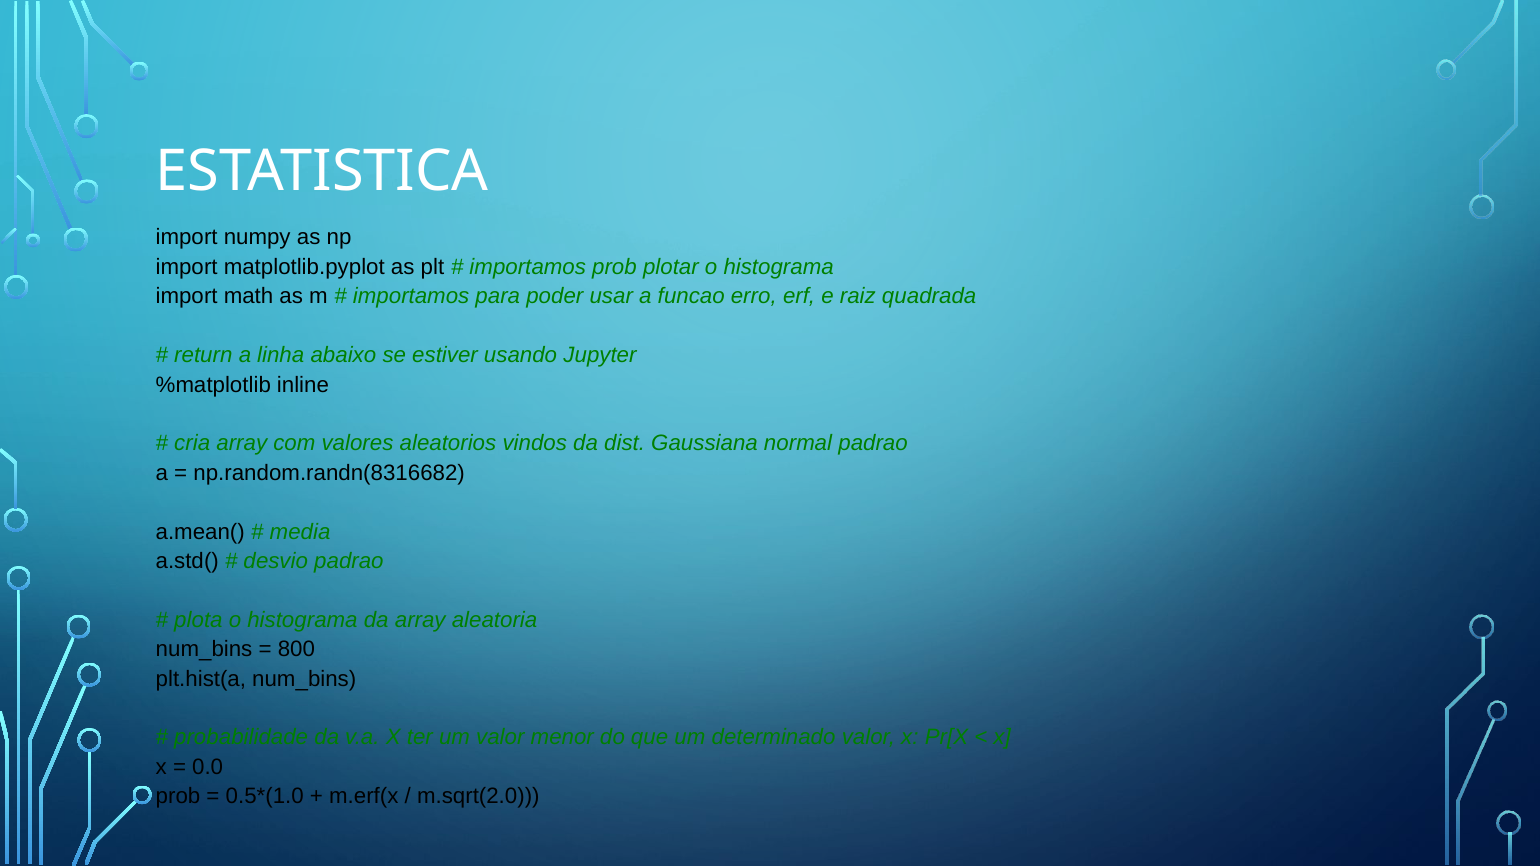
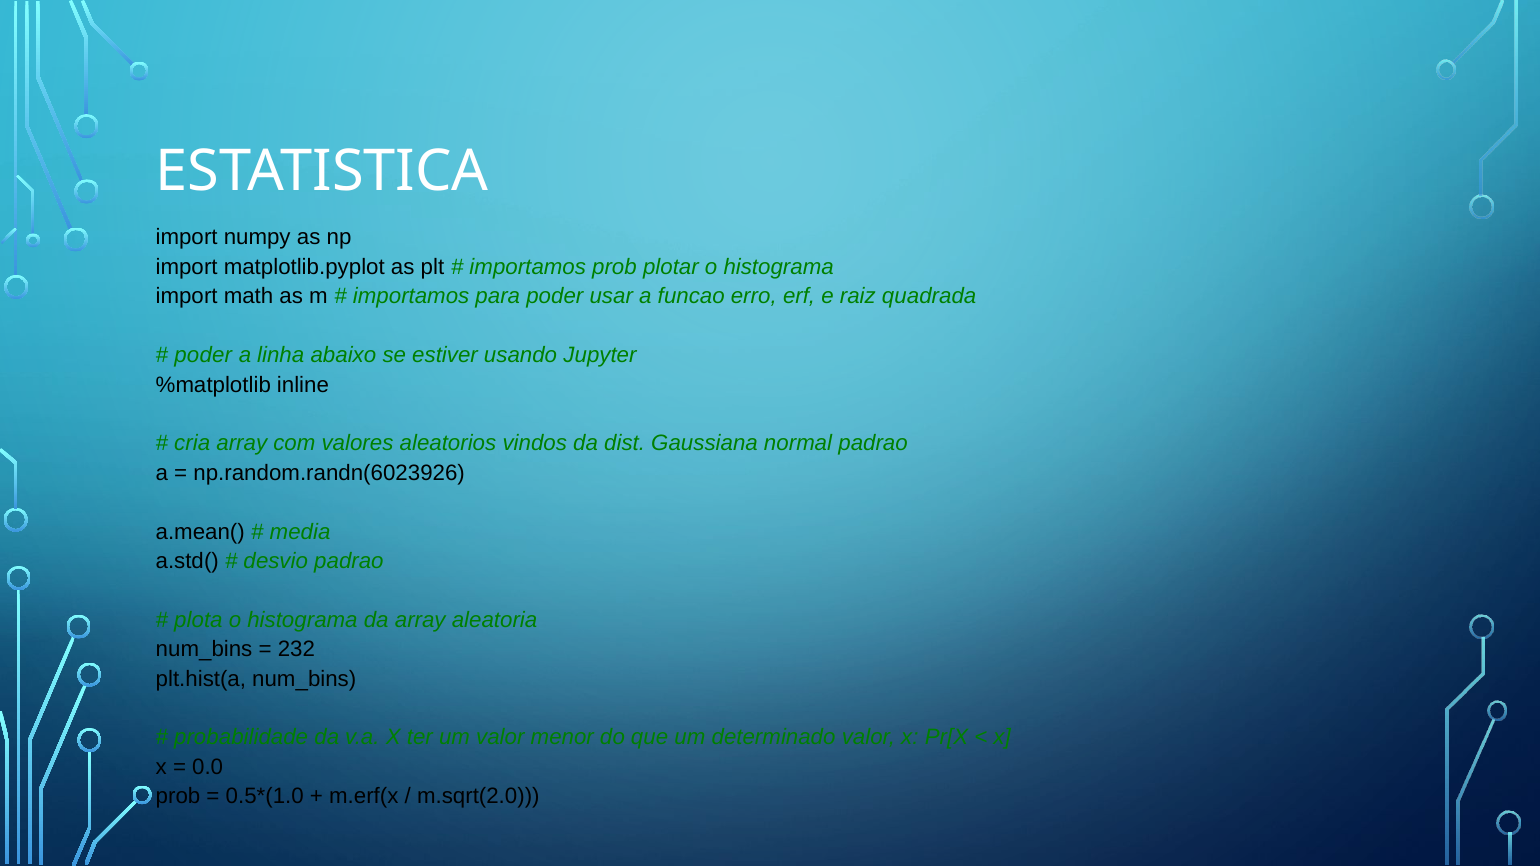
return: return -> poder (203, 355)
np.random.randn(8316682: np.random.randn(8316682 -> np.random.randn(6023926 (329, 473)
800: 800 -> 232 (296, 650)
